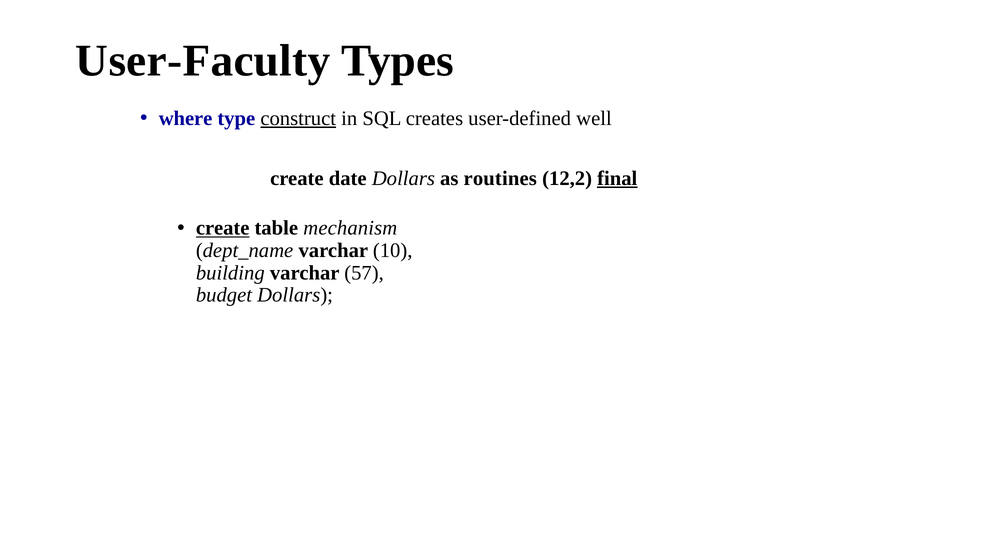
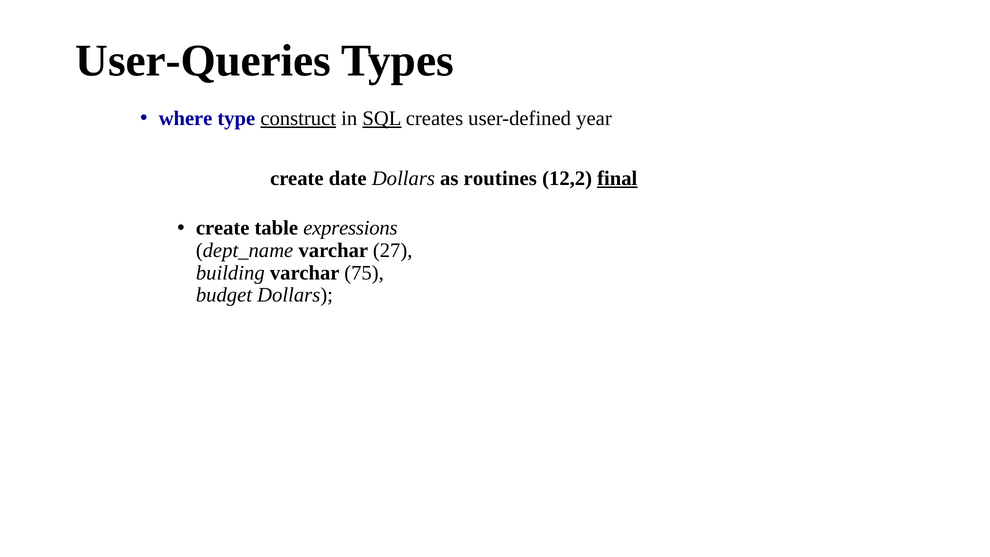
User-Faculty: User-Faculty -> User-Queries (203, 61)
SQL underline: none -> present (382, 118)
well: well -> year (594, 118)
create underline: present -> none (223, 228)
mechanism: mechanism -> expressions (350, 228)
10: 10 -> 27 (393, 250)
57: 57 -> 75 (364, 273)
